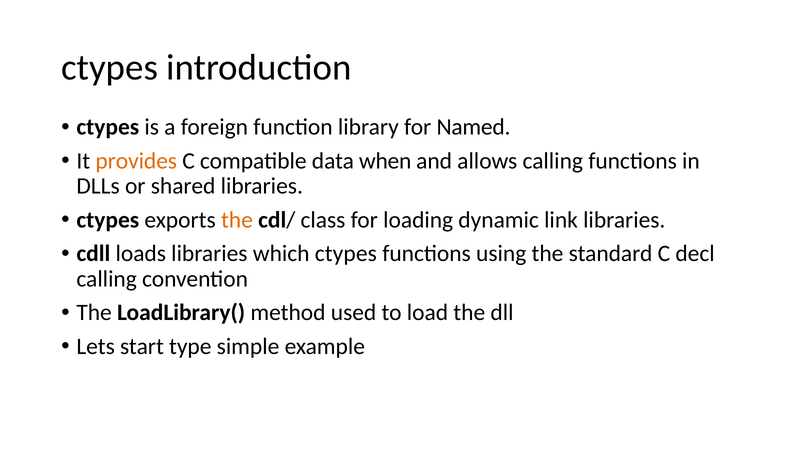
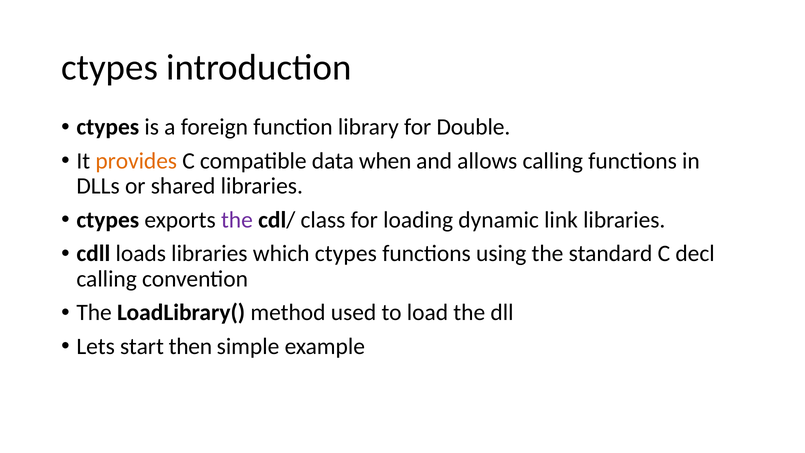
Named: Named -> Double (473, 127)
the colour: orange -> purple (237, 220)
type: type -> then (190, 346)
